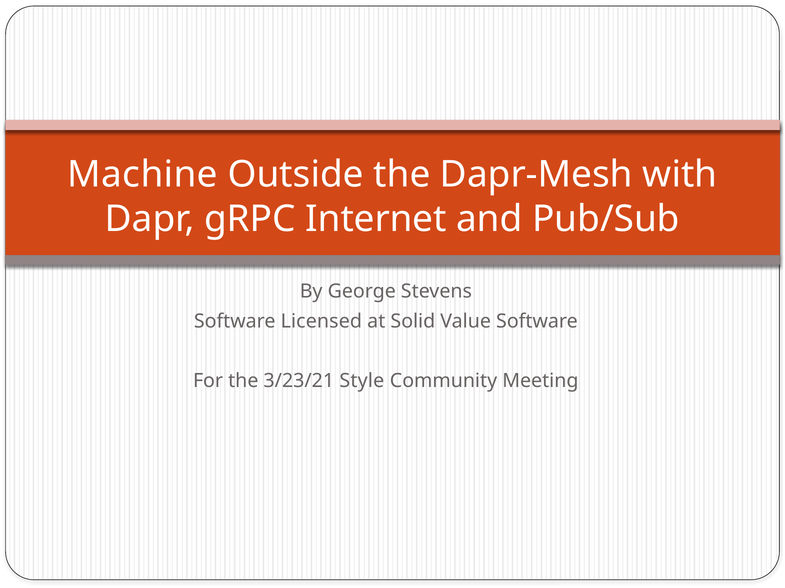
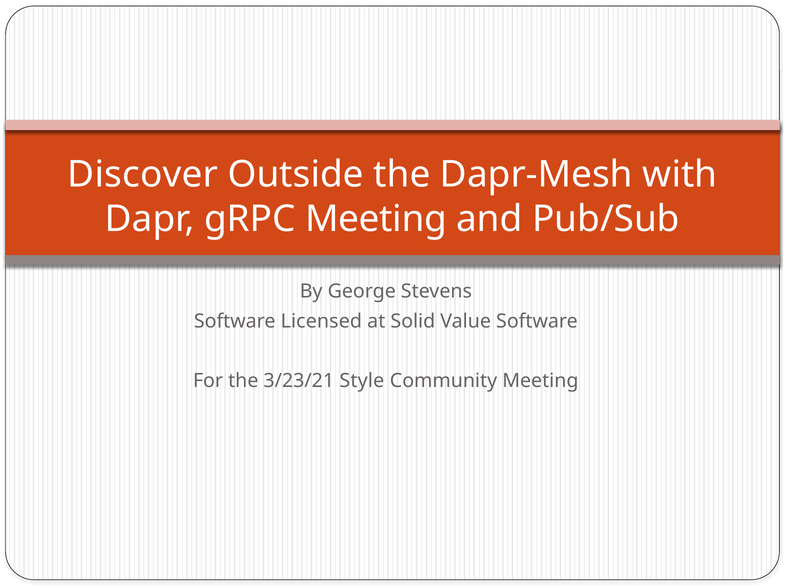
Machine: Machine -> Discover (143, 175)
gRPC Internet: Internet -> Meeting (376, 219)
